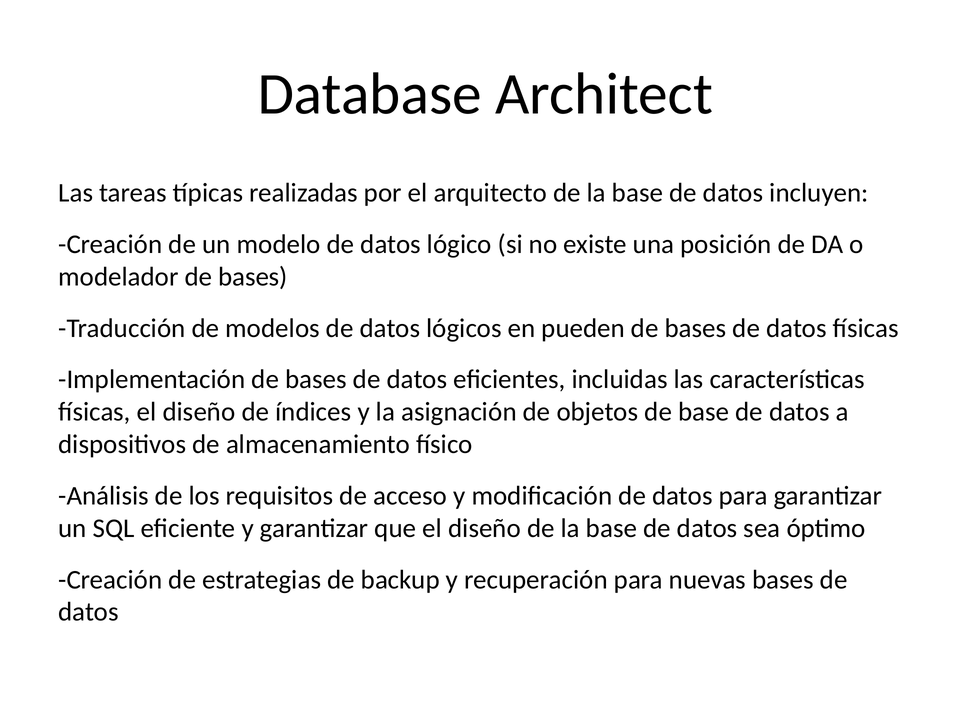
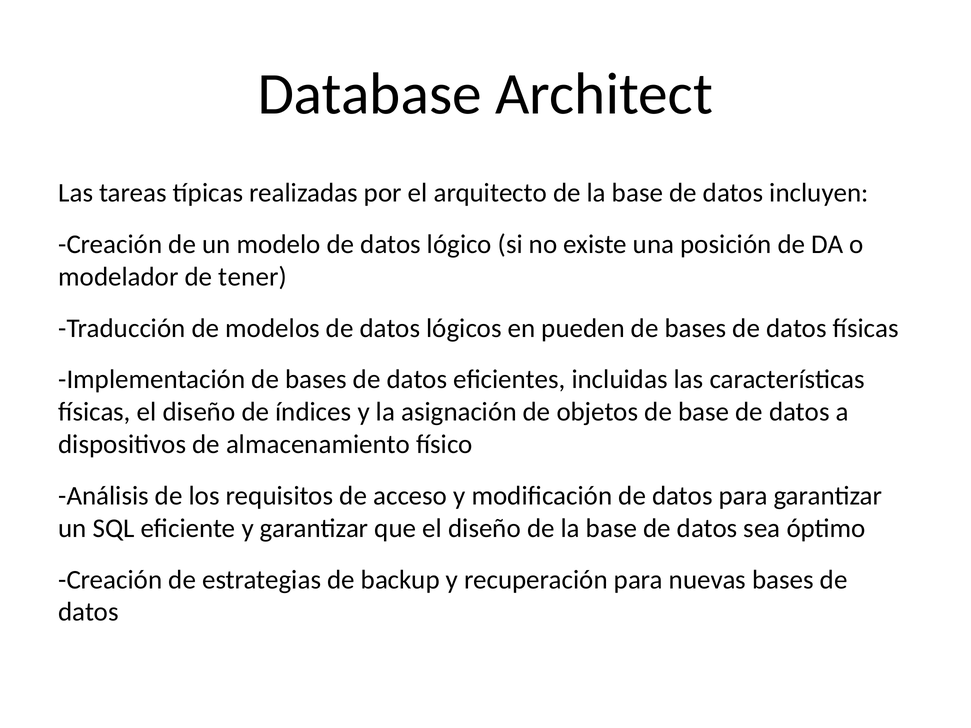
modelador de bases: bases -> tener (253, 277)
